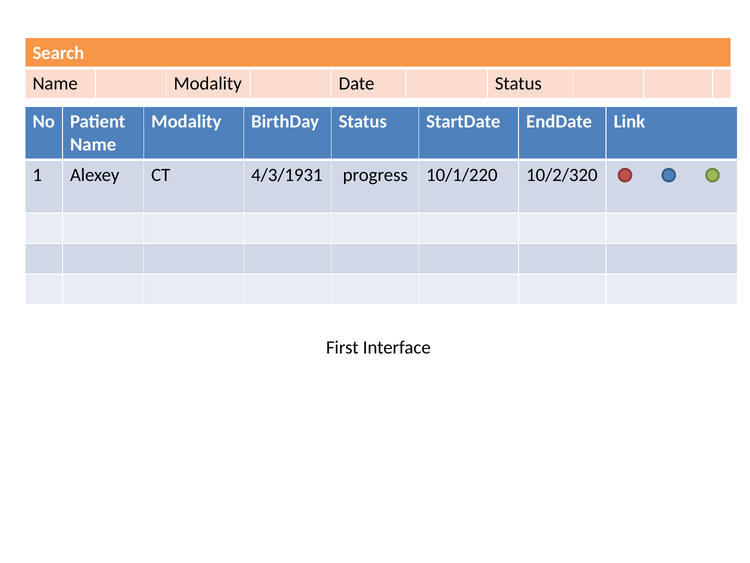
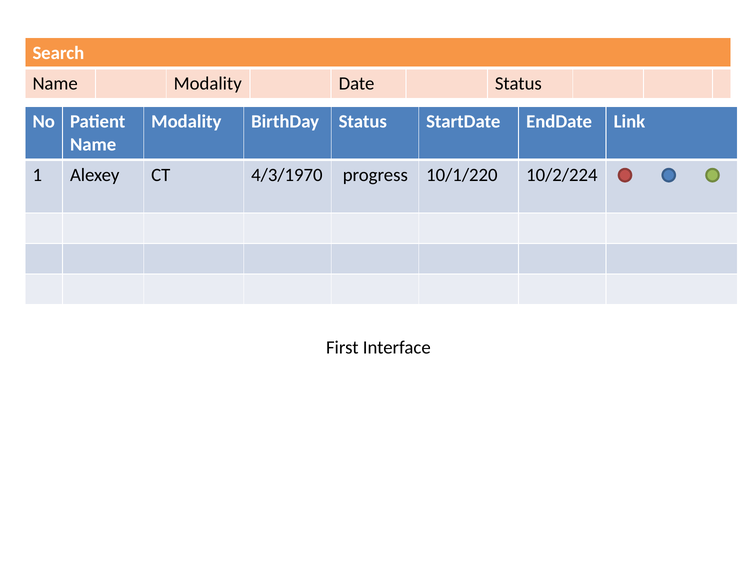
4/3/1931: 4/3/1931 -> 4/3/1970 (287, 175)
10/2/320: 10/2/320 -> 10/2/224 (562, 175)
